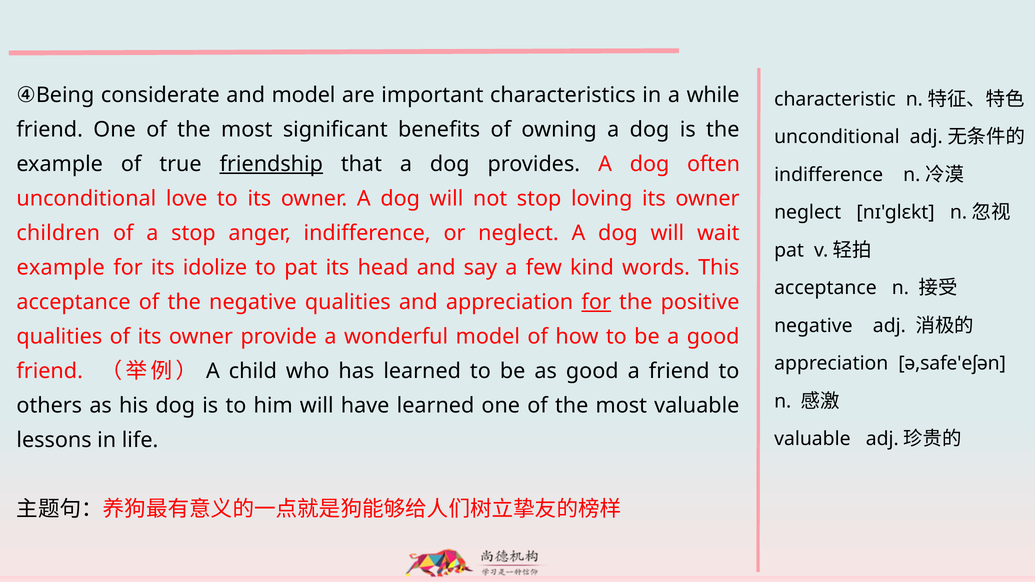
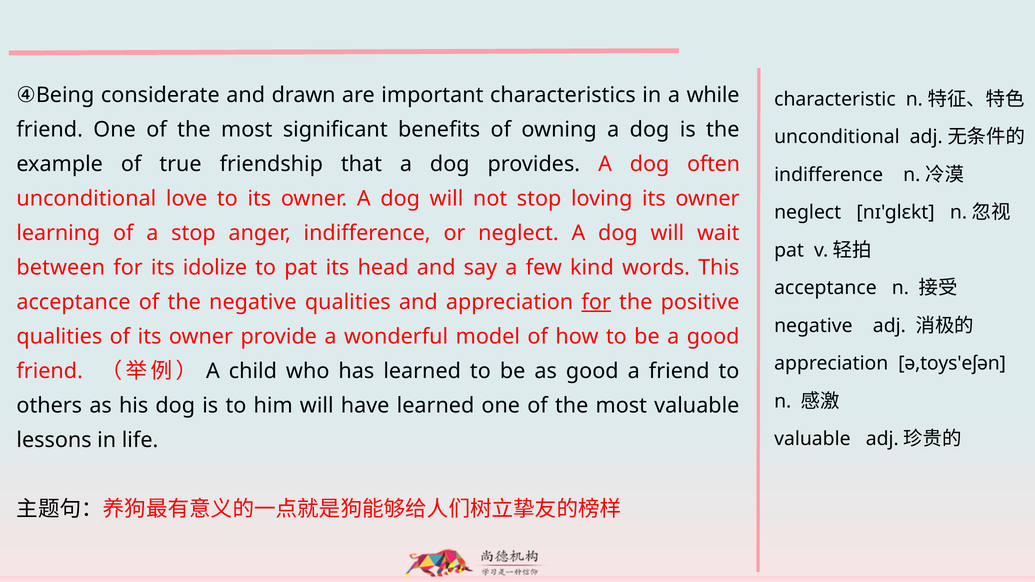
and model: model -> drawn (304, 95)
friendship underline: present -> none (271, 164)
children: children -> learning (58, 233)
example: example -> between (61, 268)
ə,safe'eʃən: ə,safe'eʃən -> ə,toys'eʃən (952, 364)
